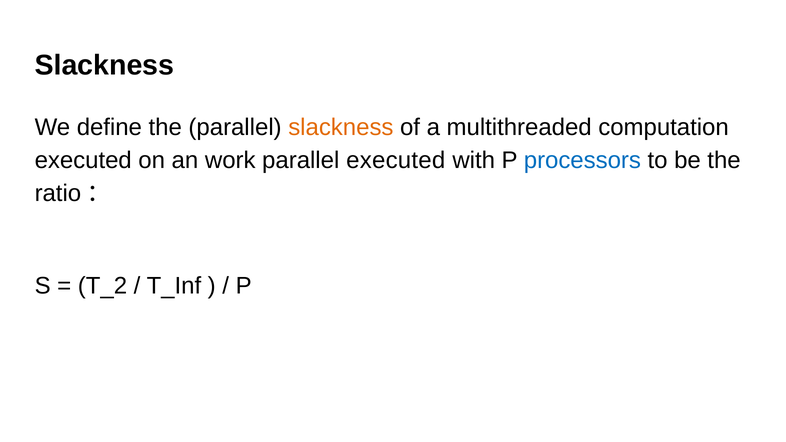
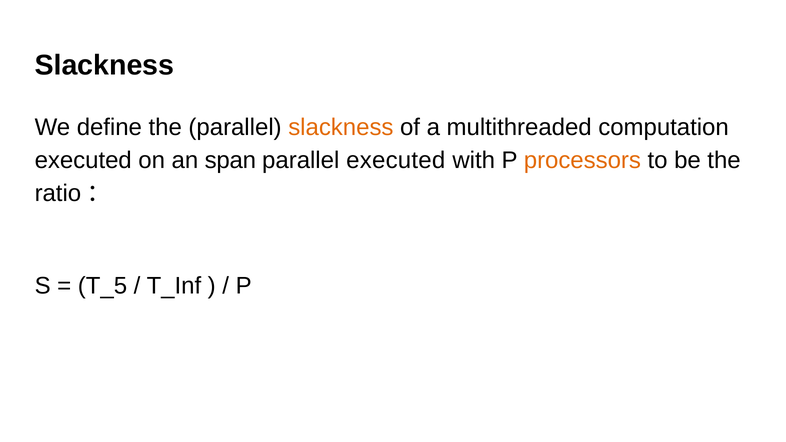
work: work -> span (230, 160)
processors colour: blue -> orange (582, 160)
T_2: T_2 -> T_5 (102, 286)
